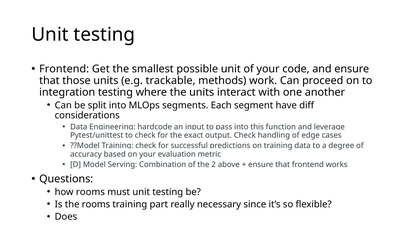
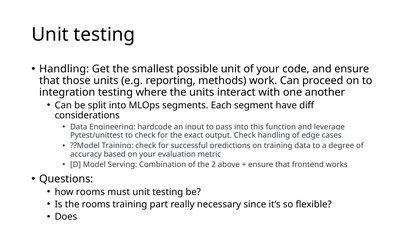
Frontend: Frontend -> Handling (64, 69)
trackable: trackable -> reporting (171, 81)
